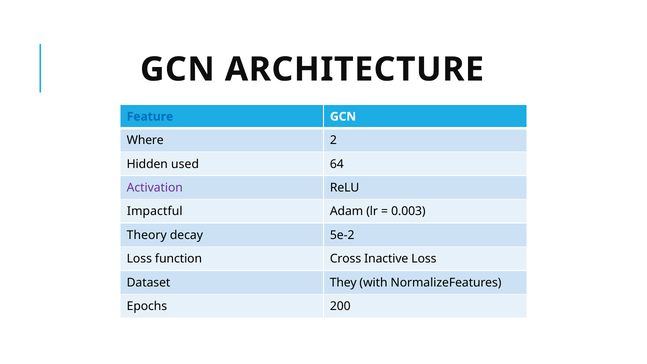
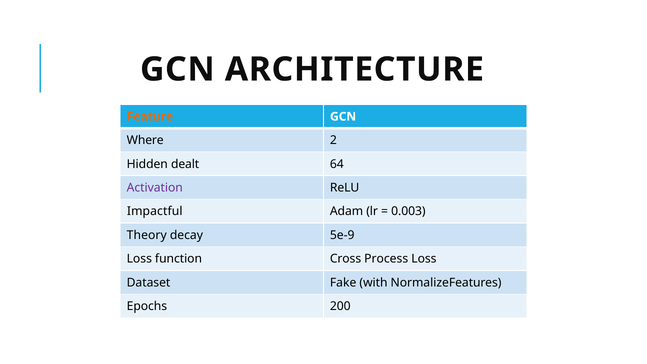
Feature colour: blue -> orange (150, 117)
used: used -> dealt (185, 164)
5e-2: 5e-2 -> 5e-9 (342, 235)
Inactive: Inactive -> Process (386, 259)
They: They -> Fake (343, 283)
